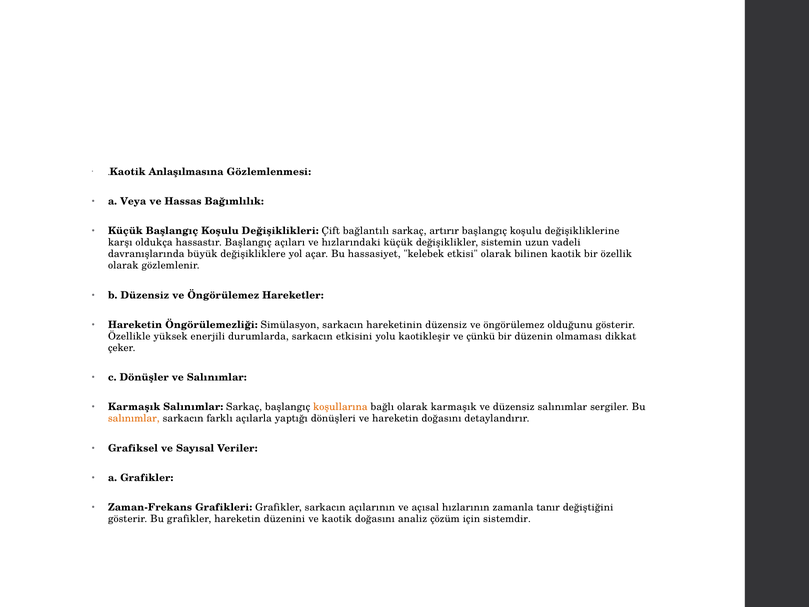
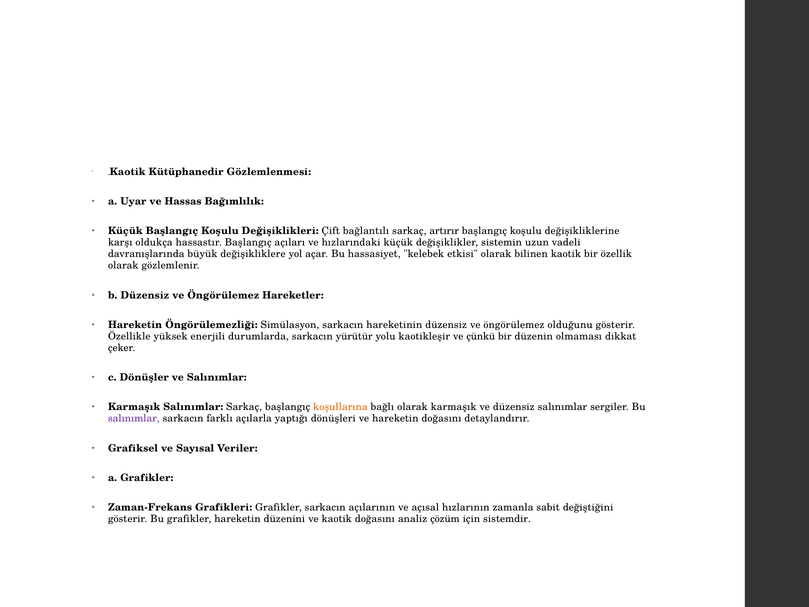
Anlaşılmasına: Anlaşılmasına -> Kütüphanedir (186, 172)
Veya: Veya -> Uyar (133, 201)
etkisini: etkisini -> yürütür (354, 336)
salınımlar colour: orange -> purple (134, 418)
tanır: tanır -> sabit (548, 507)
